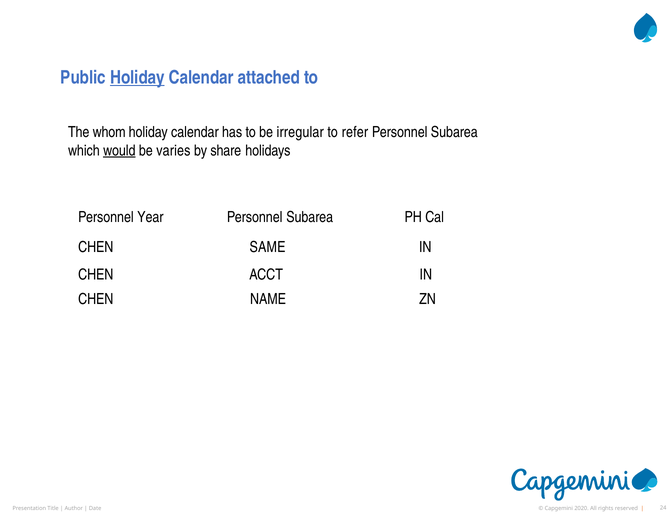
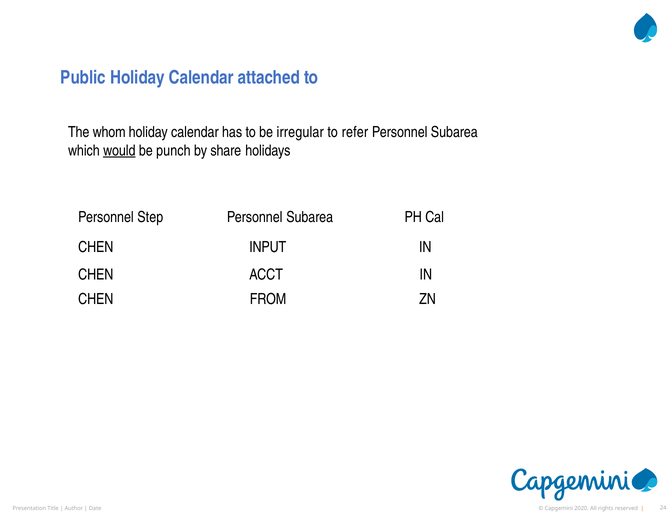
Holiday underline: present -> none (137, 77)
varies: varies -> punch (173, 151)
Year: Year -> Step (150, 218)
SAME: SAME -> INPUT (268, 248)
NAME: NAME -> FROM (268, 299)
